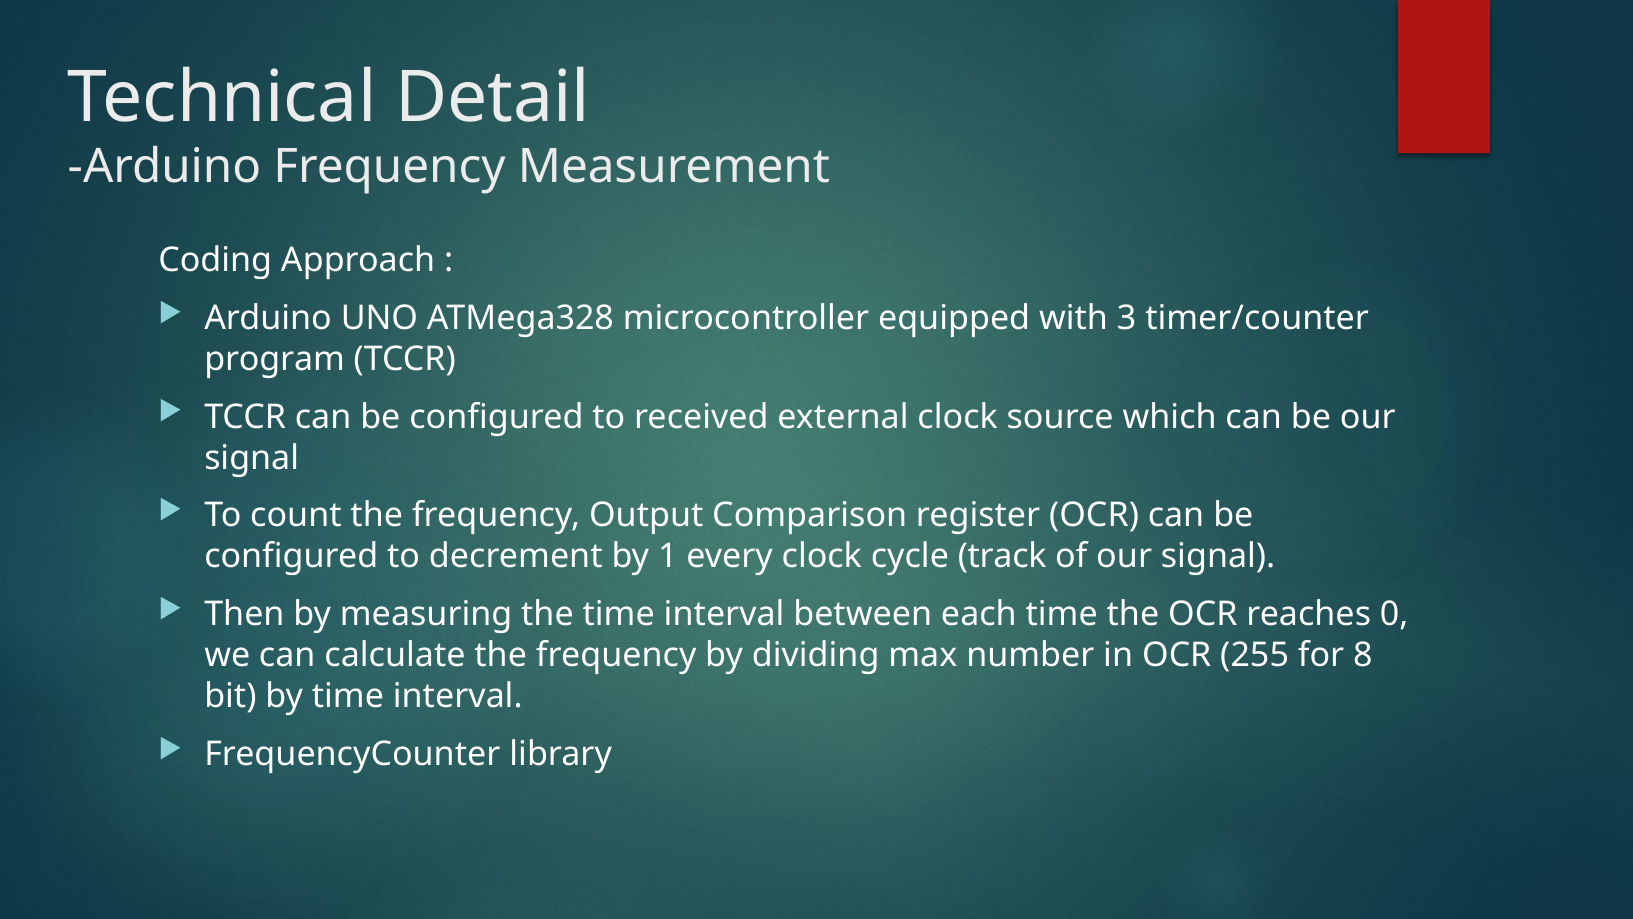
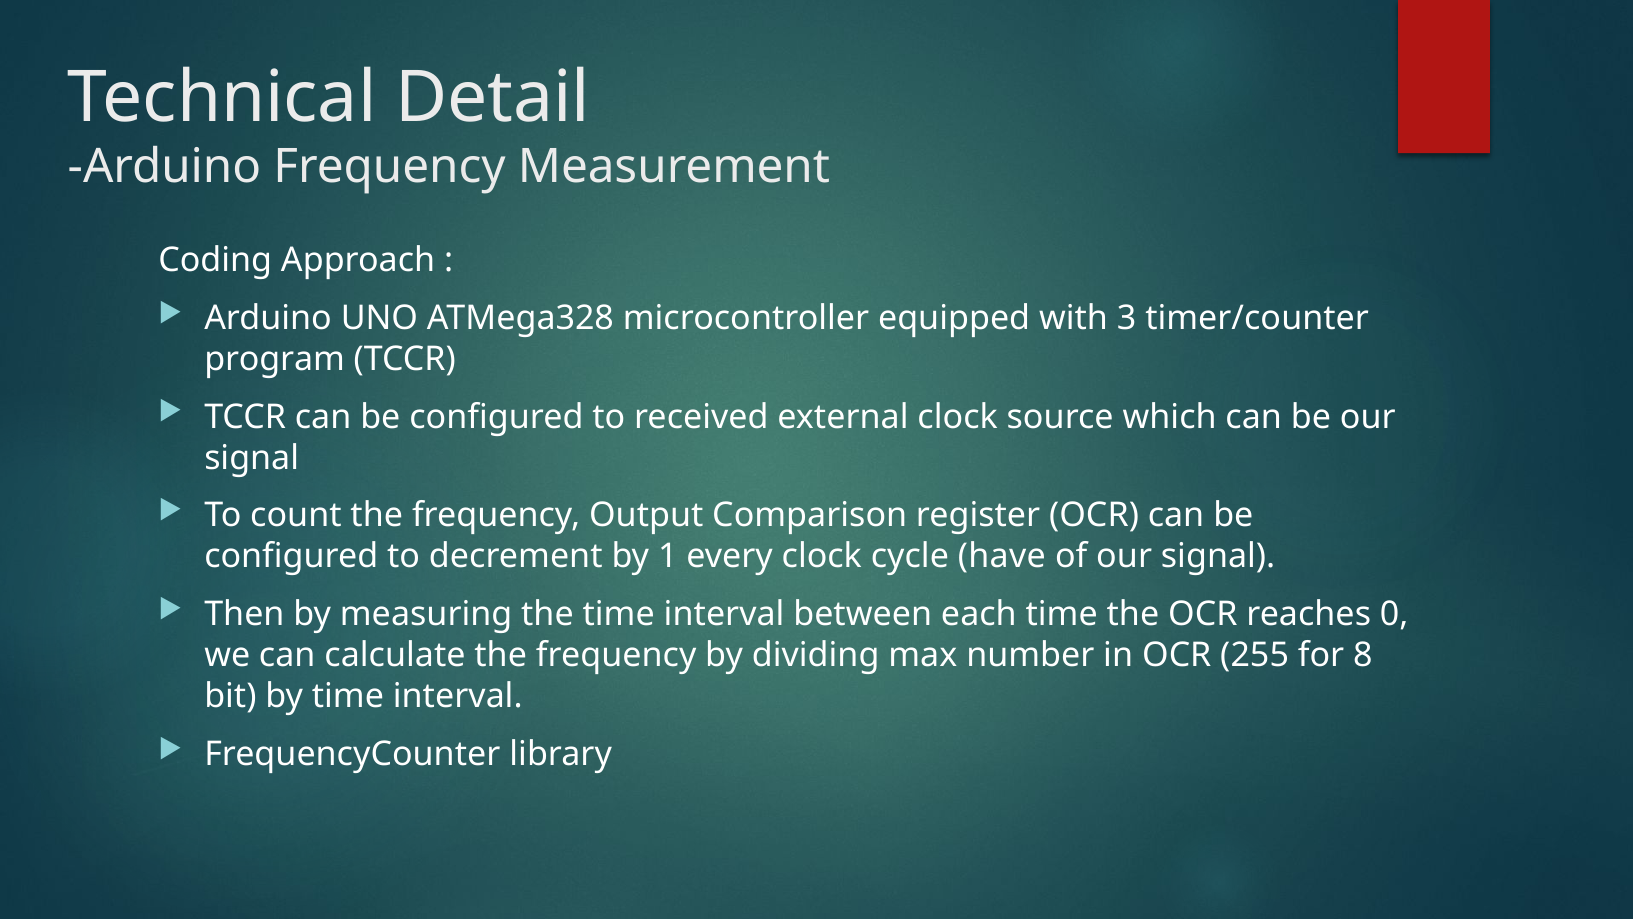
track: track -> have (1002, 556)
